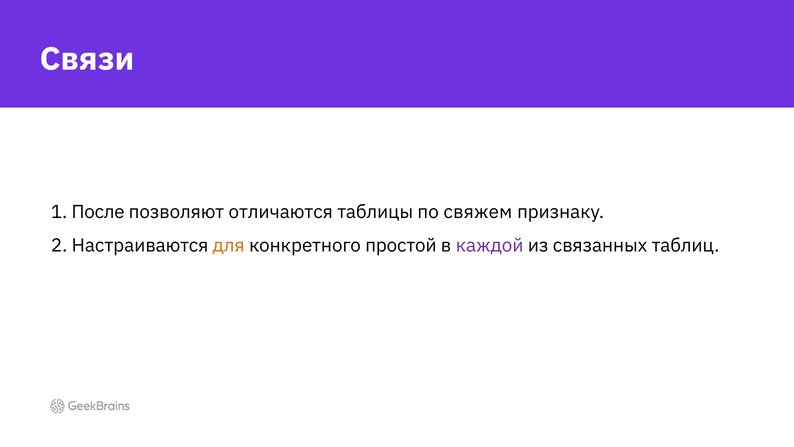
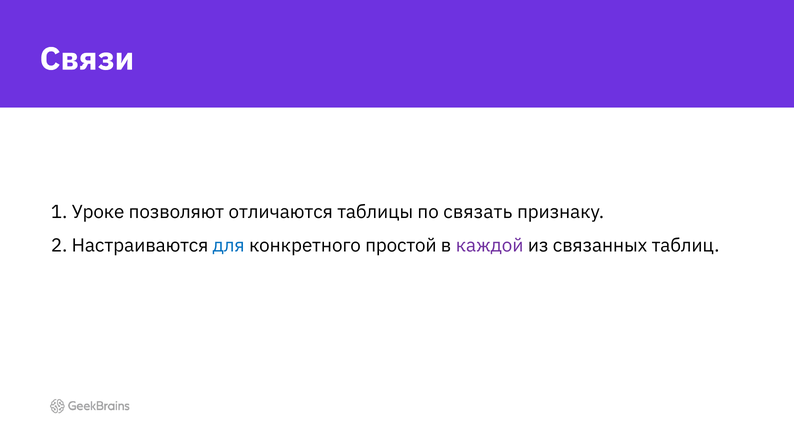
После: После -> Уроке (98, 212)
свяжем: свяжем -> связать (478, 212)
для colour: orange -> blue (229, 245)
